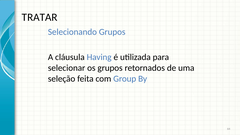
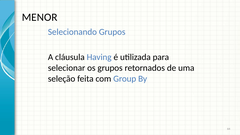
TRATAR: TRATAR -> MENOR (40, 17)
